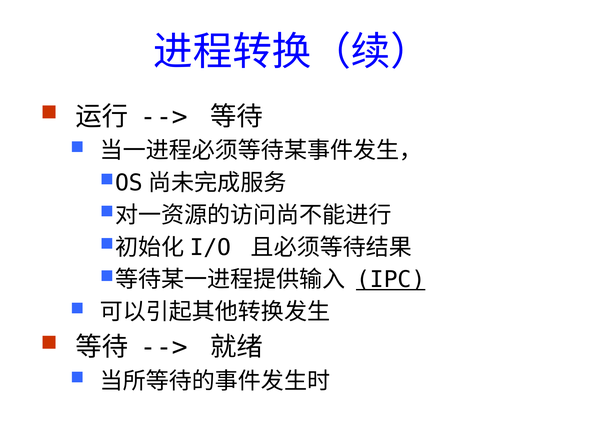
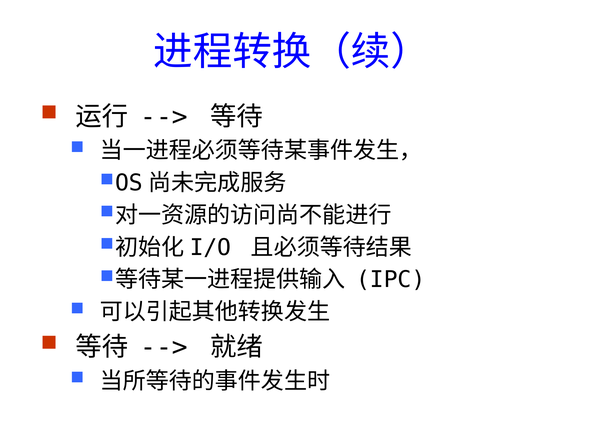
IPC underline: present -> none (391, 280)
